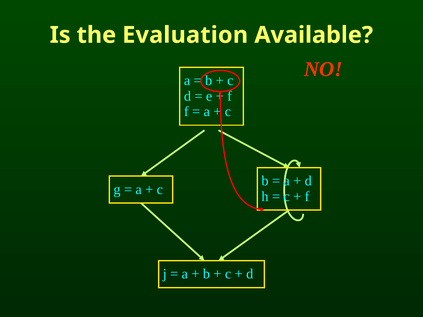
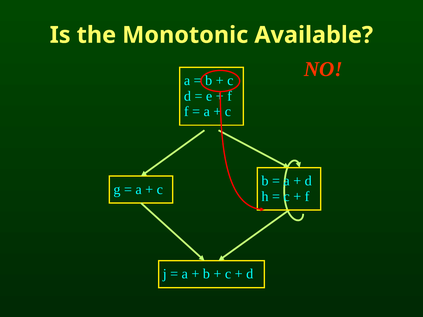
Evaluation: Evaluation -> Monotonic (185, 35)
